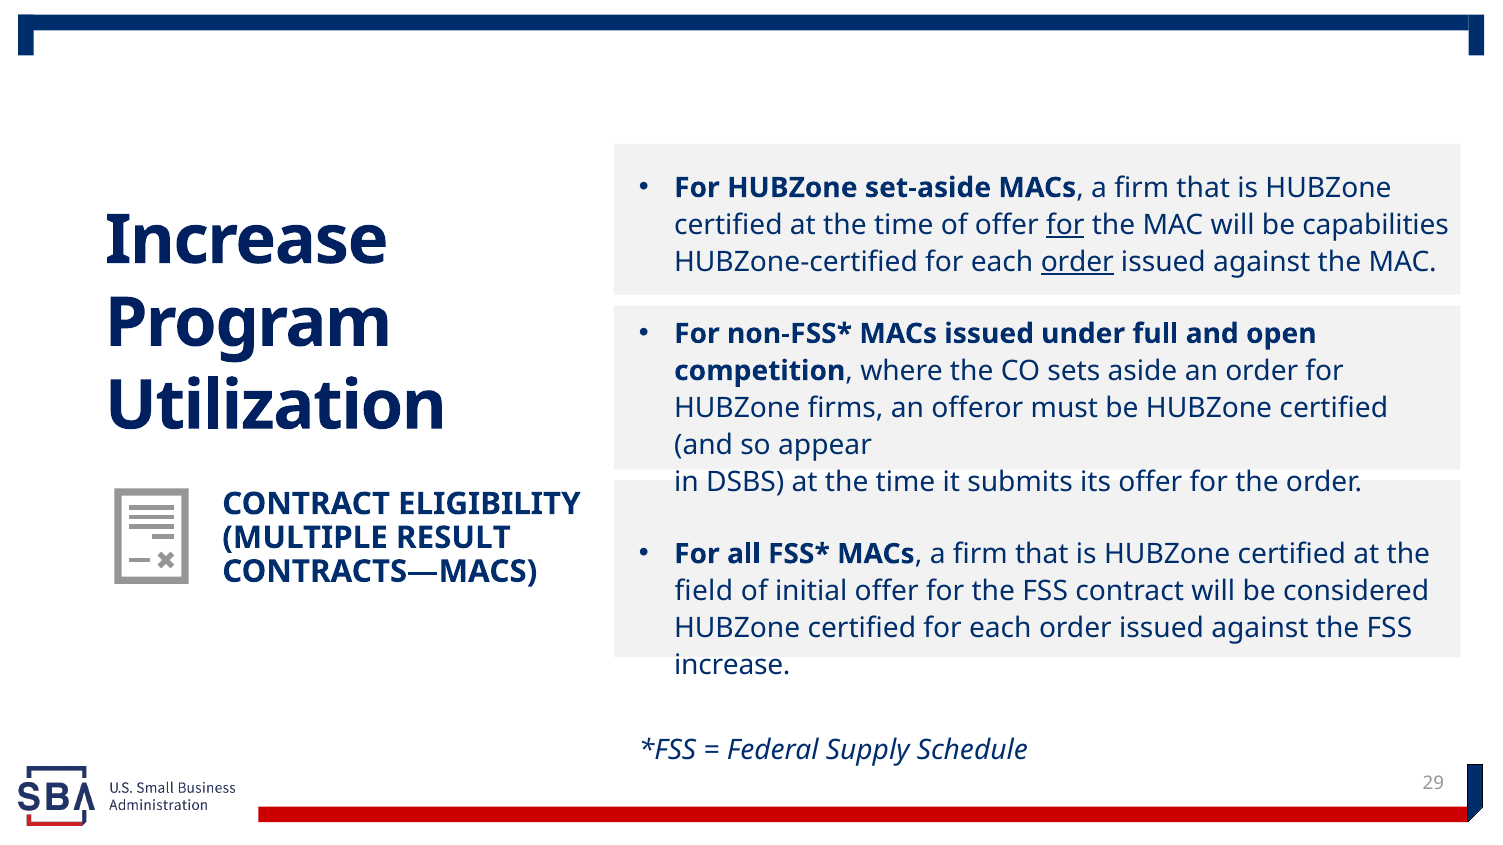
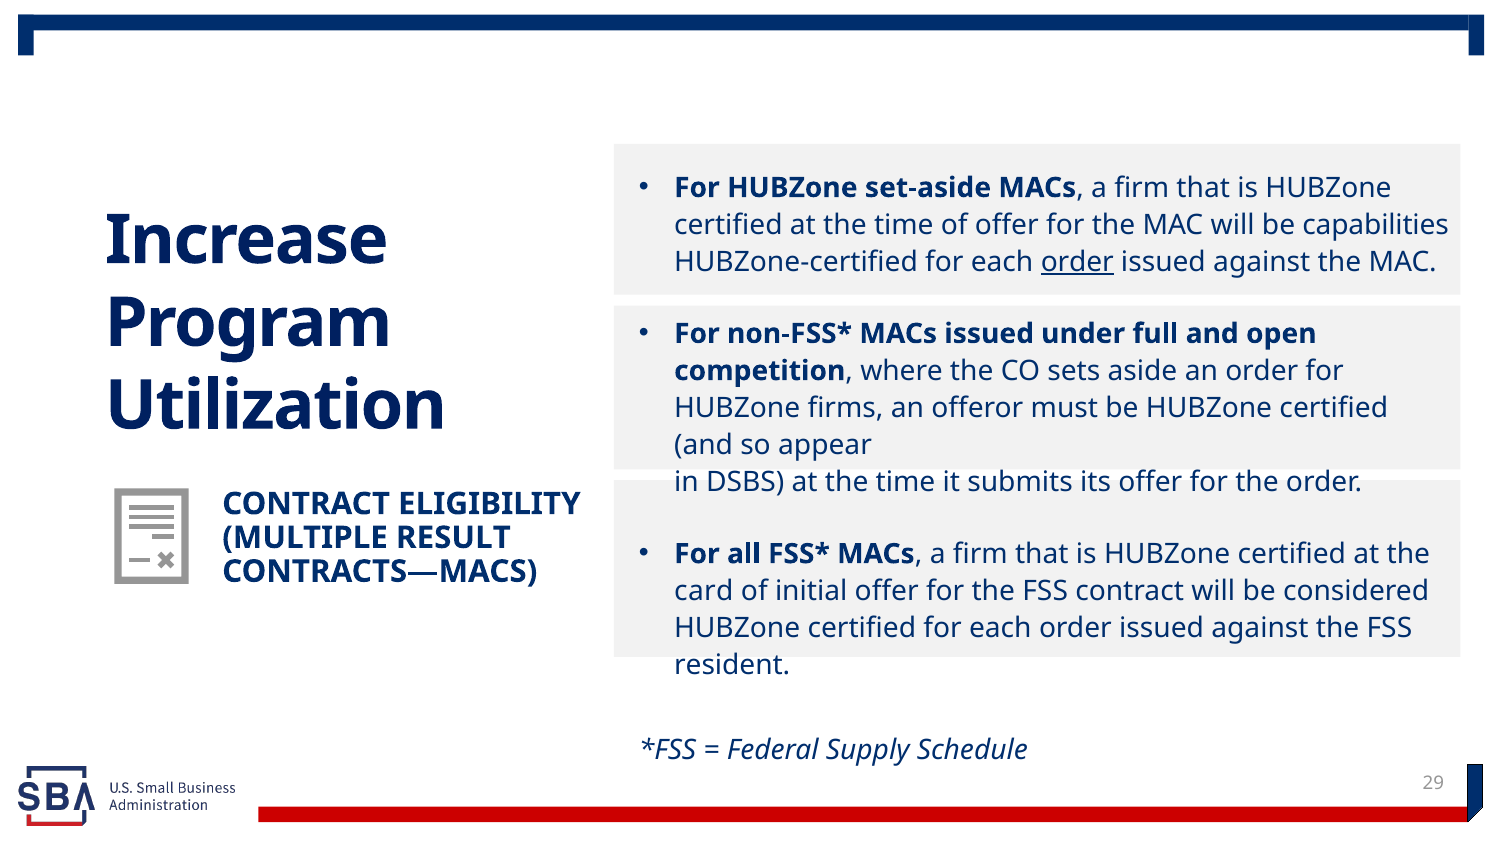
for underline: present -> none (1065, 225)
field: field -> card (704, 591)
increase: increase -> resident (732, 666)
